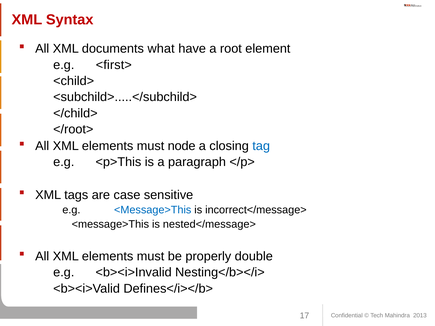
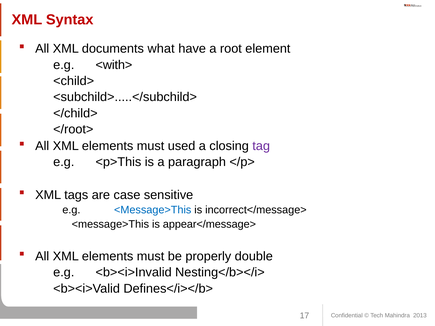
<first>: <first> -> <with> (114, 65)
node: node -> used (182, 146)
tag colour: blue -> purple (261, 146)
nested</message>: nested</message> -> appear</message> (209, 224)
